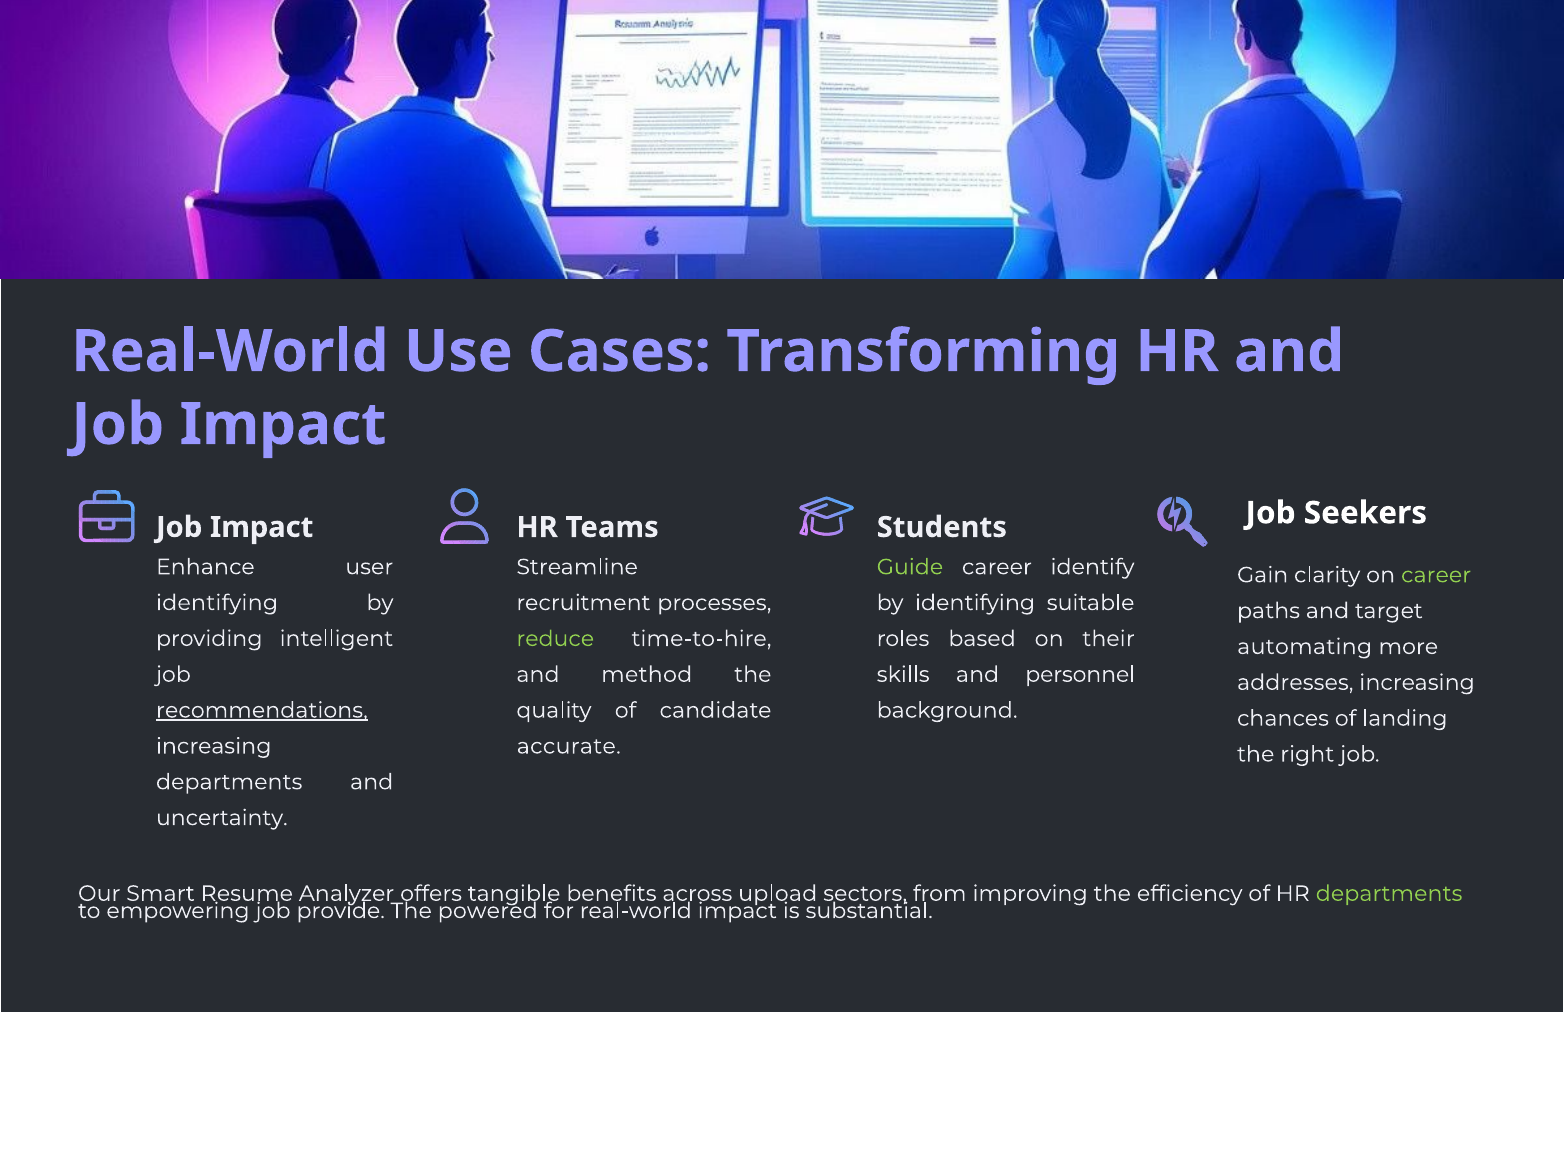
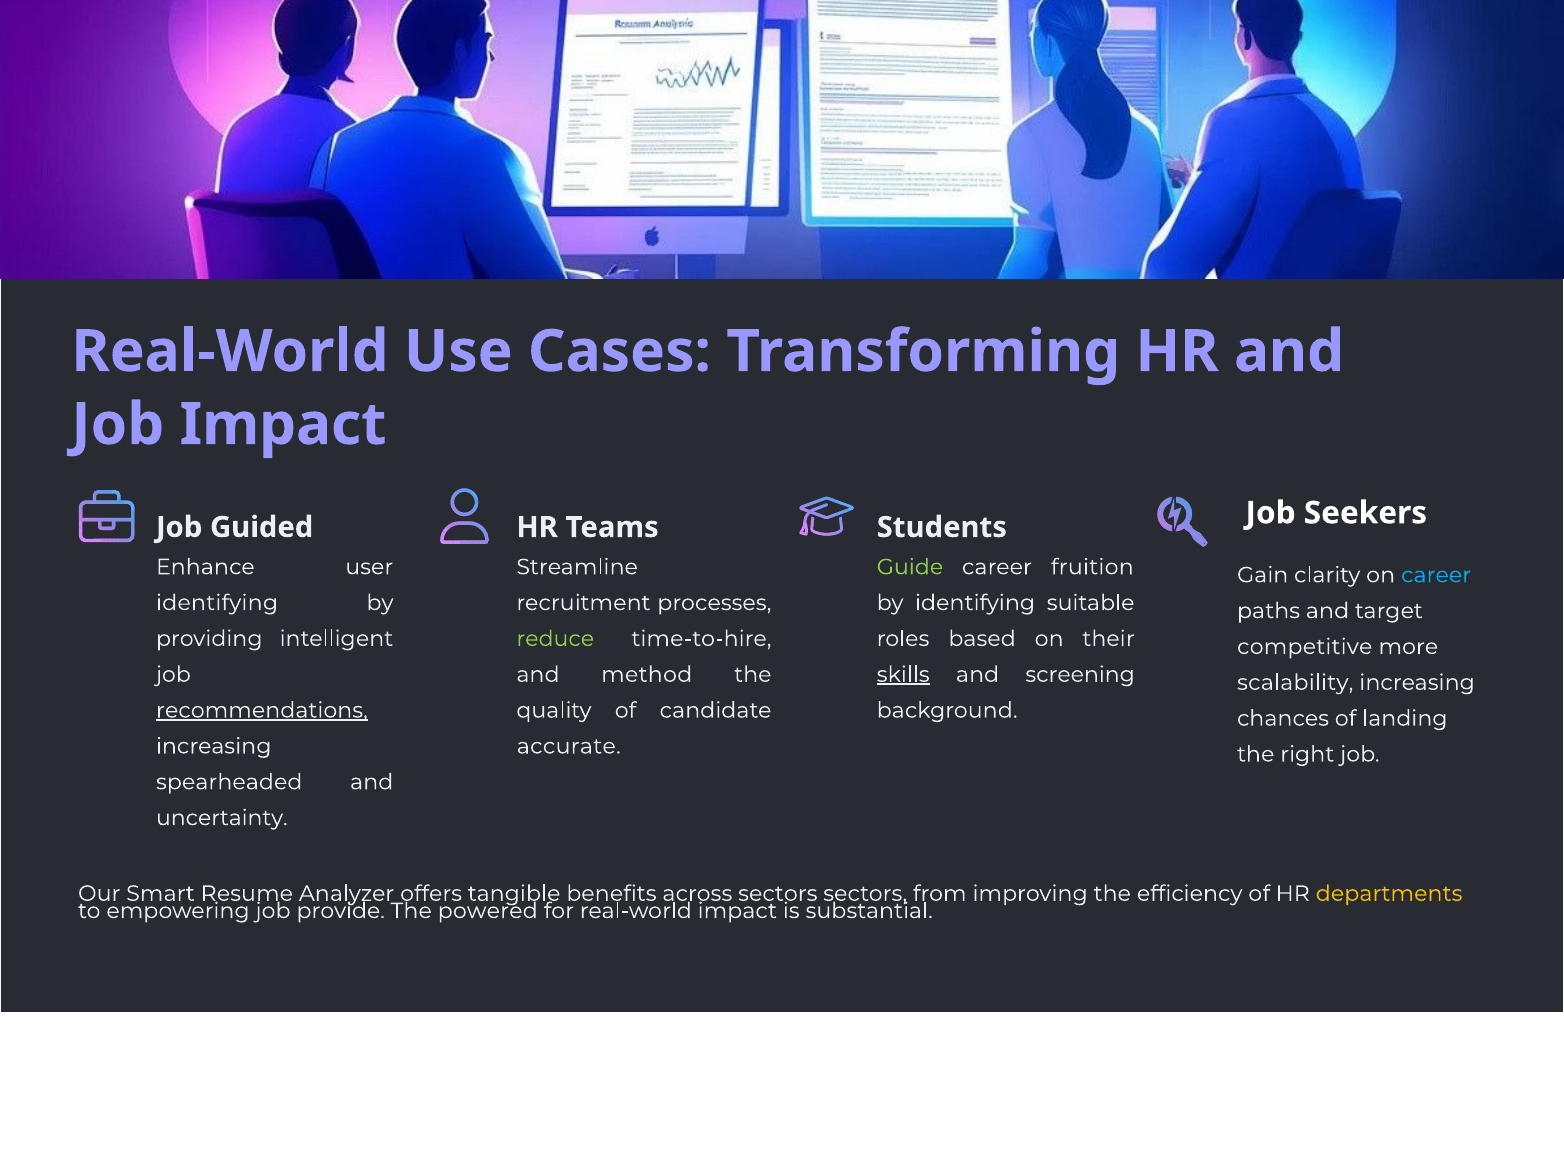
Impact: Impact -> Guided (262, 527)
identify: identify -> fruition (1092, 567)
career colour: light green -> light blue (1436, 575)
automating: automating -> competitive (1305, 647)
skills underline: none -> present (903, 675)
personnel: personnel -> screening (1080, 675)
addresses: addresses -> scalability (1295, 683)
departments: departments -> spearheaded (229, 782)
across upload: upload -> sectors (778, 894)
departments colour: light green -> yellow (1389, 894)
